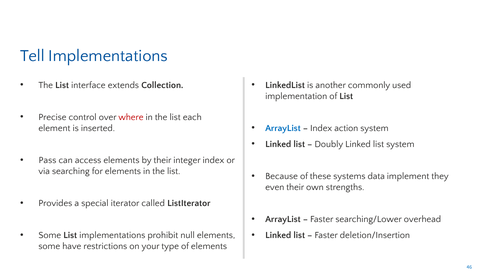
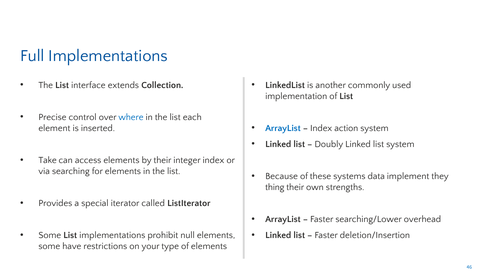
Tell: Tell -> Full (32, 56)
where colour: red -> blue (131, 117)
Pass: Pass -> Take (48, 160)
even: even -> thing (275, 187)
